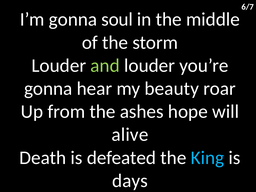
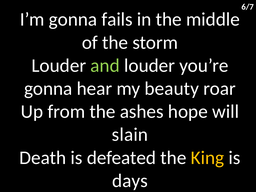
soul: soul -> fails (117, 19)
alive: alive -> slain (130, 135)
King colour: light blue -> yellow (207, 158)
